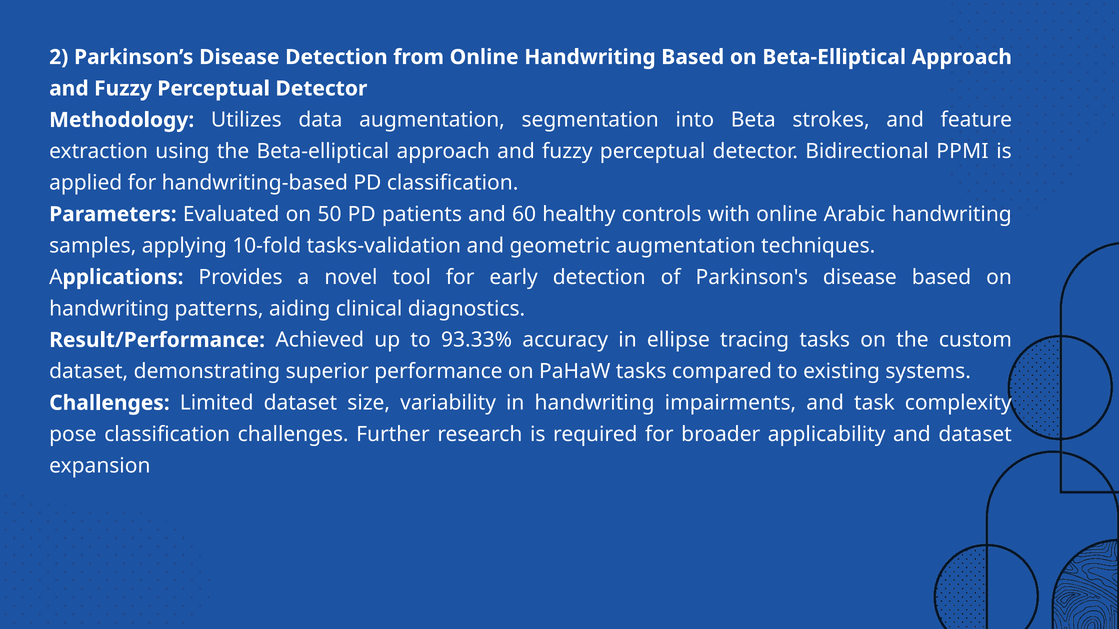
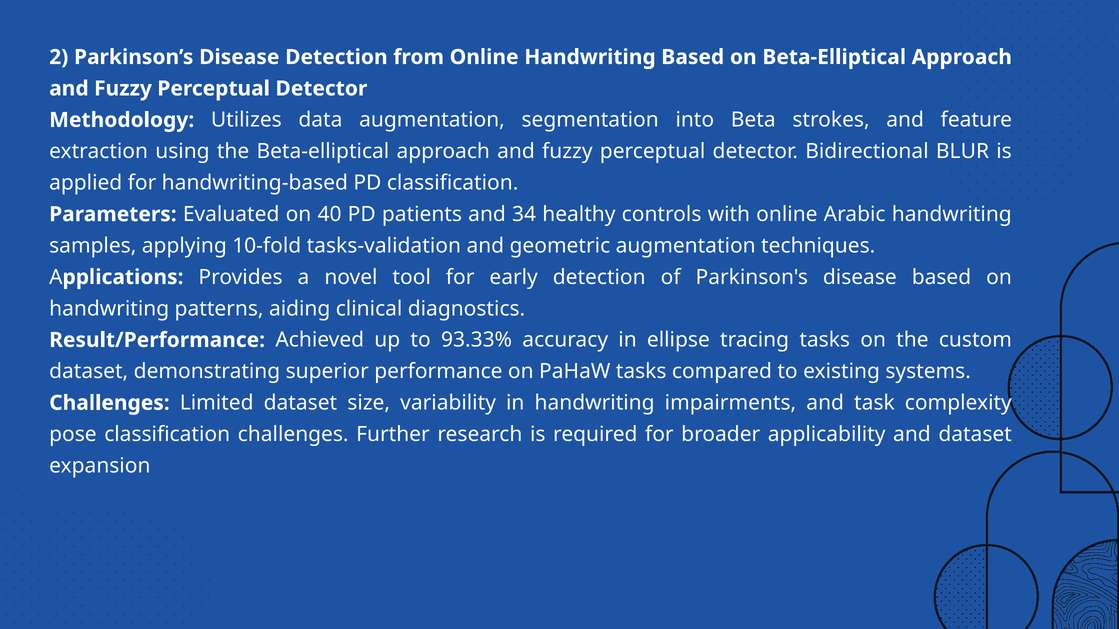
PPMI: PPMI -> BLUR (962, 152)
50: 50 -> 40 (330, 214)
60: 60 -> 34 (524, 214)
